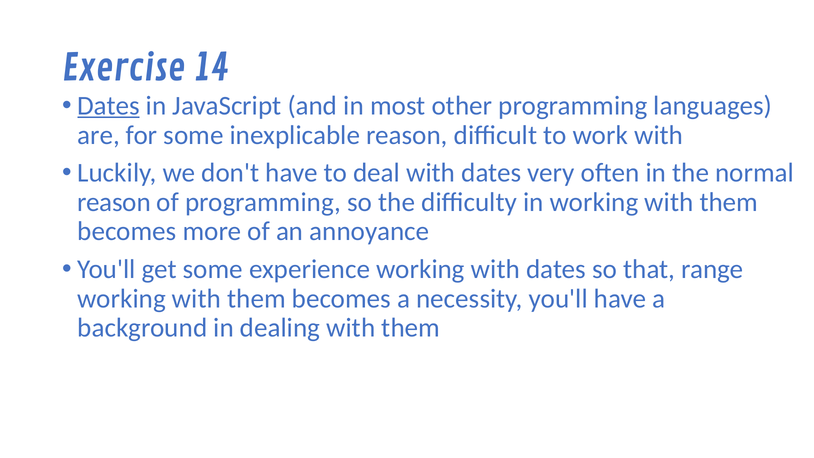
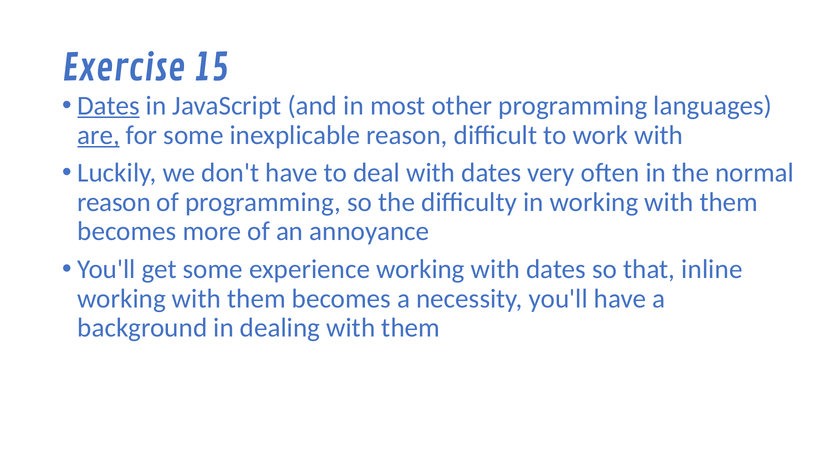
14: 14 -> 15 (211, 68)
are underline: none -> present (99, 135)
range: range -> inline (712, 269)
